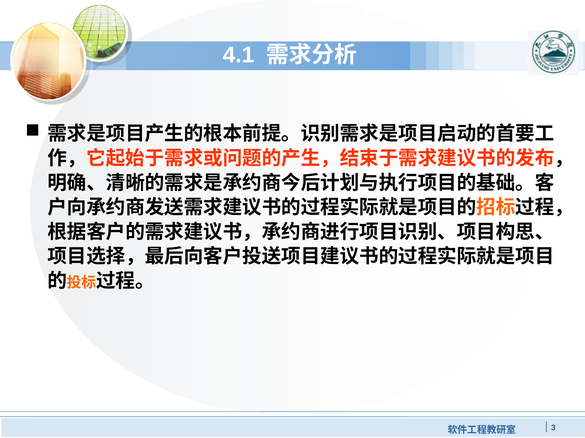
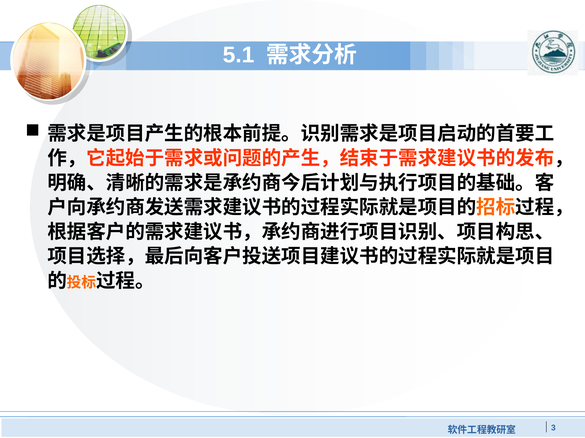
4.1: 4.1 -> 5.1 (239, 55)
